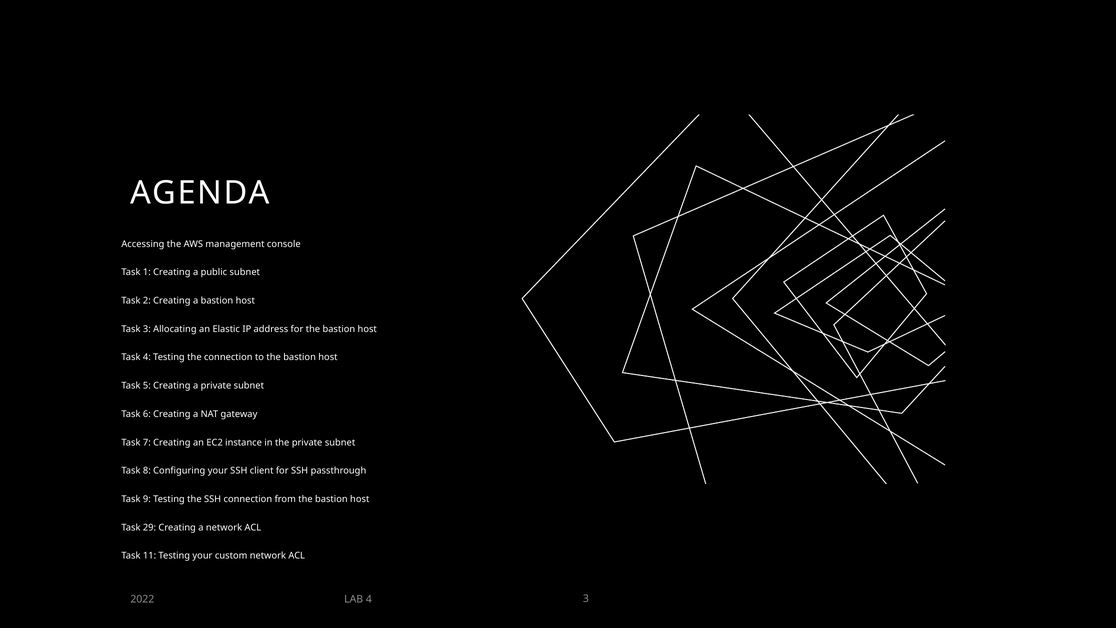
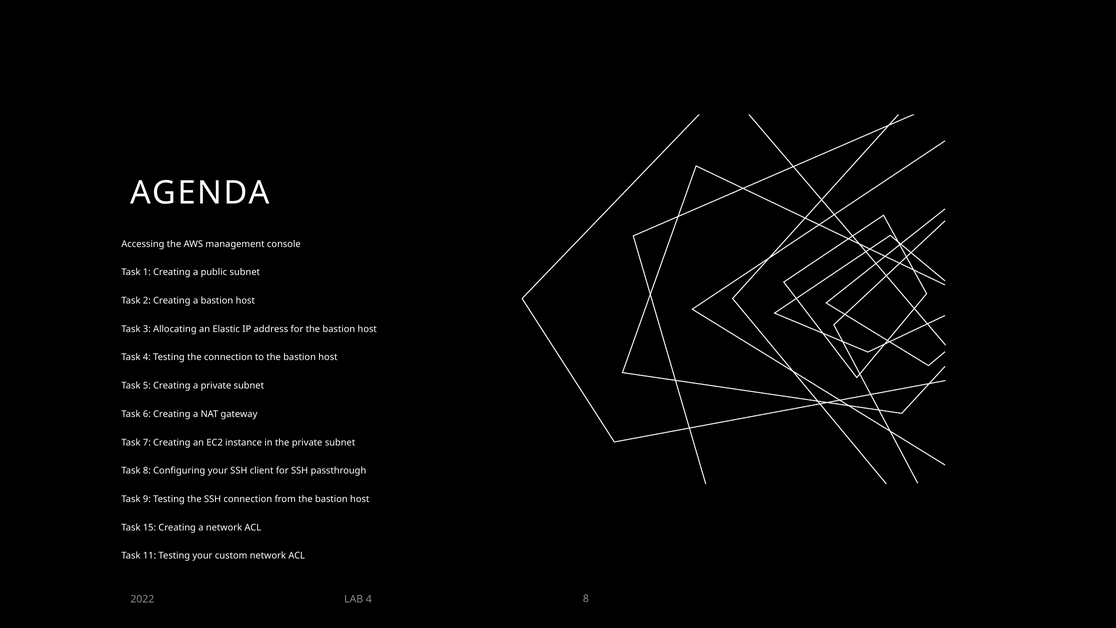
29: 29 -> 15 (149, 527)
4 3: 3 -> 8 (586, 598)
